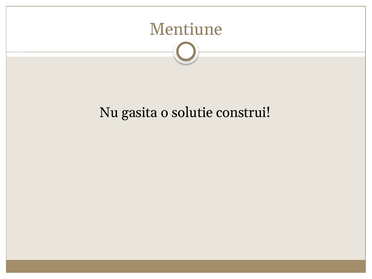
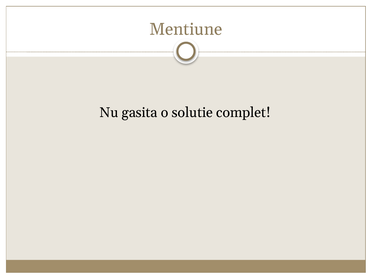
construi: construi -> complet (243, 112)
